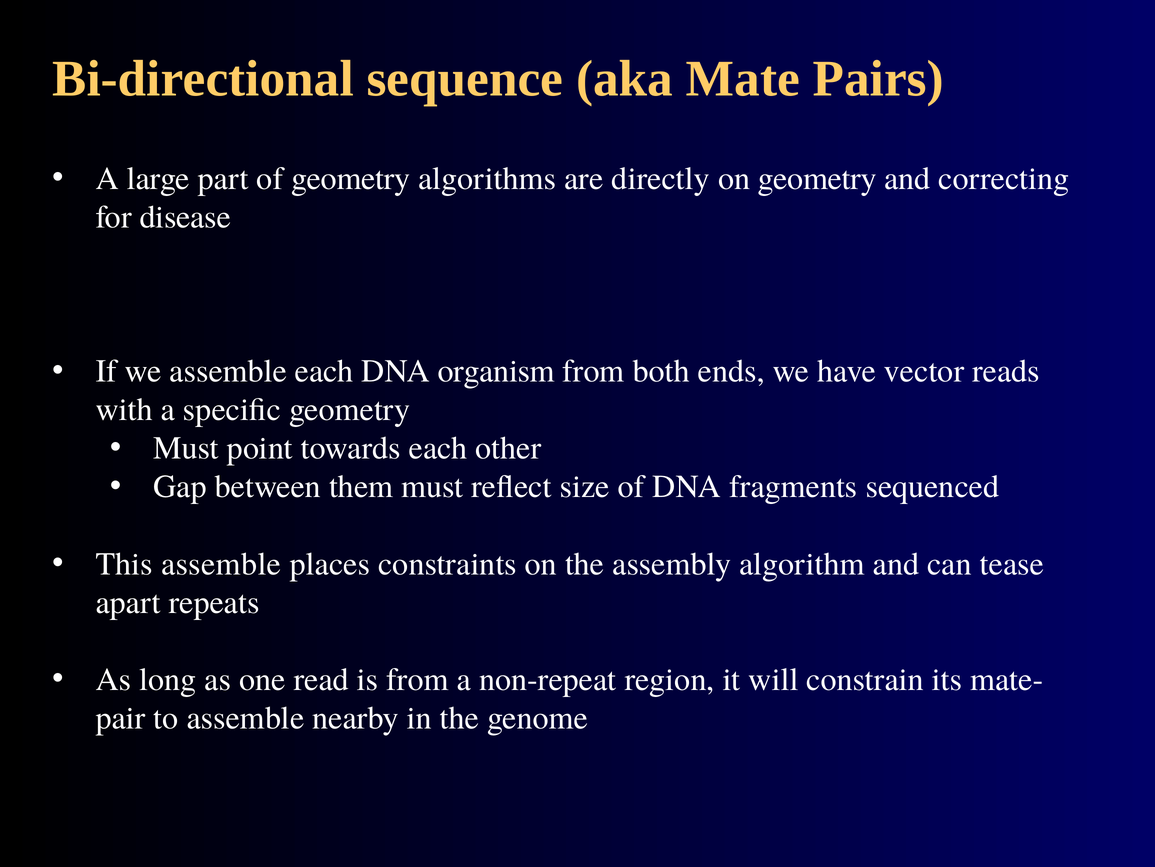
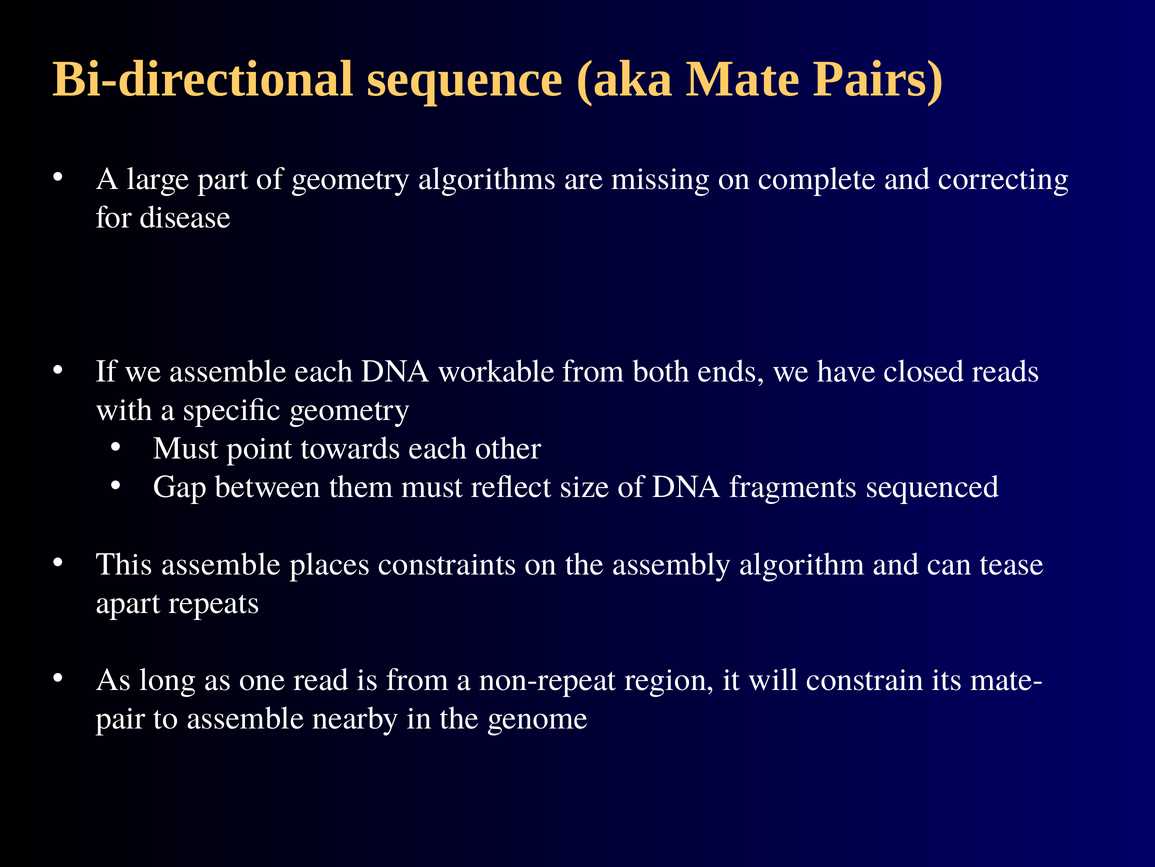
directly: directly -> missing (661, 178)
on geometry: geometry -> complete (817, 178)
organism: organism -> workable (496, 371)
vector: vector -> closed (924, 371)
